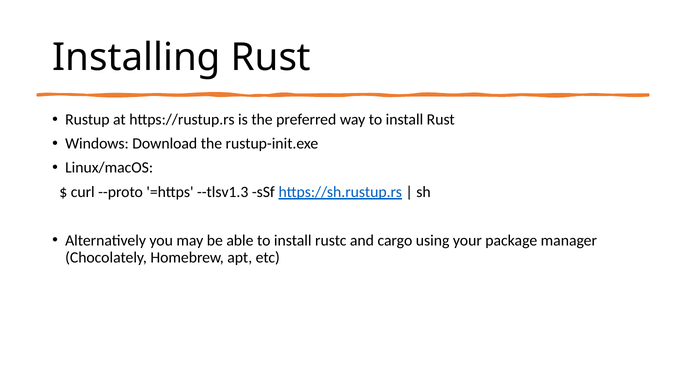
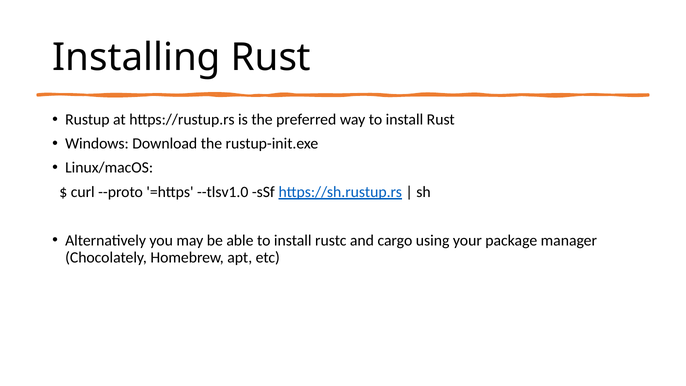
--tlsv1.3: --tlsv1.3 -> --tlsv1.0 (223, 192)
